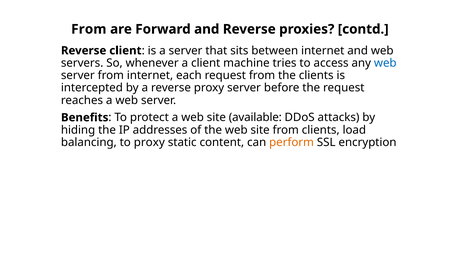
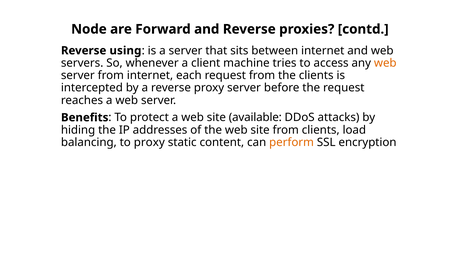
From: From -> Node (89, 29)
Reverse client: client -> using (125, 51)
web colour: blue -> orange (385, 63)
